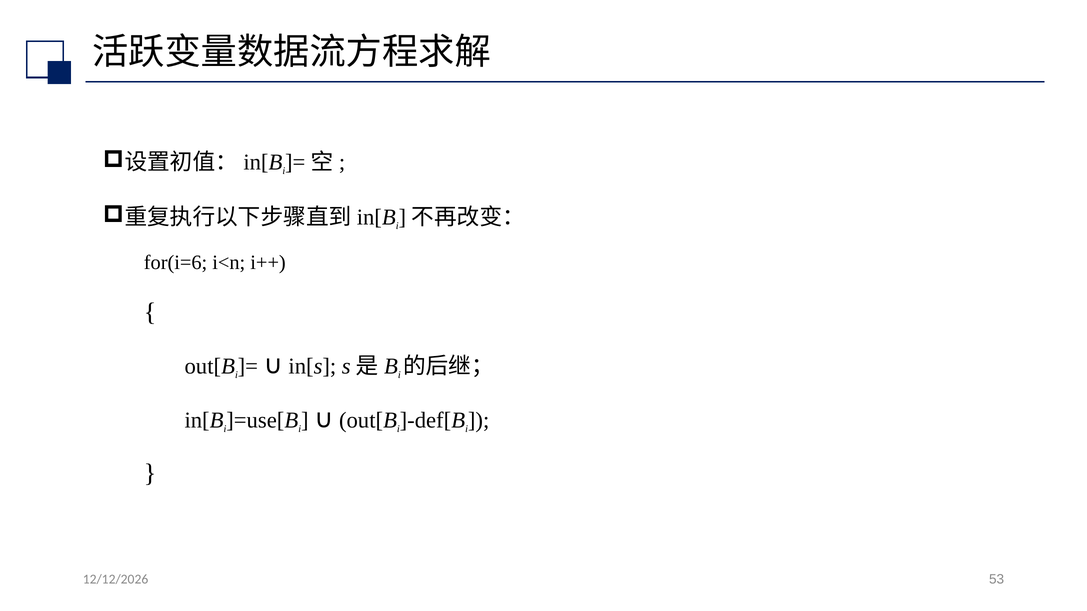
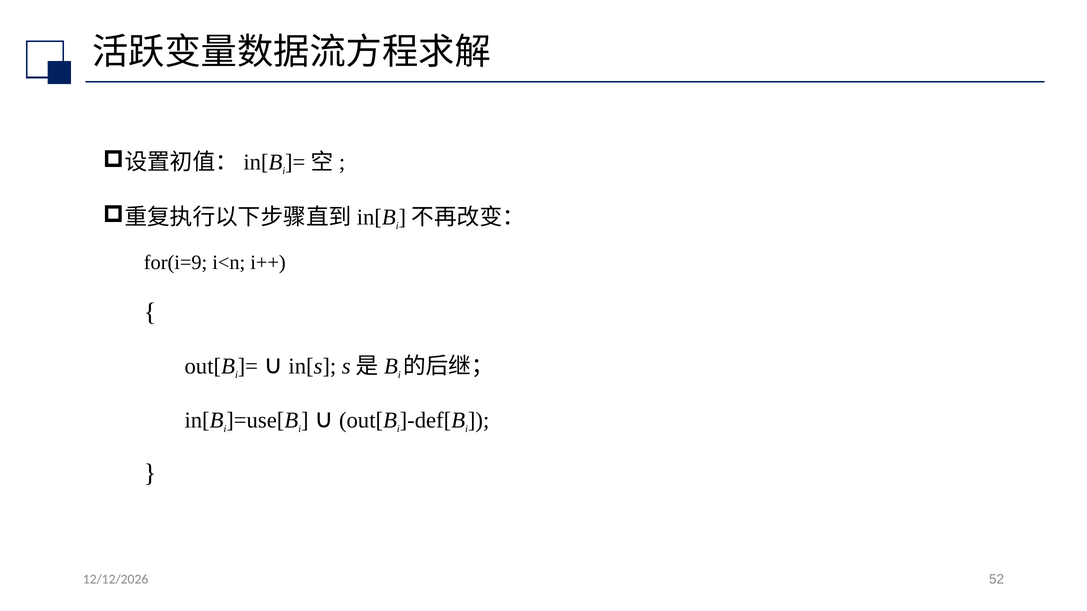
for(i=6: for(i=6 -> for(i=9 (176, 263)
53: 53 -> 52 (997, 580)
